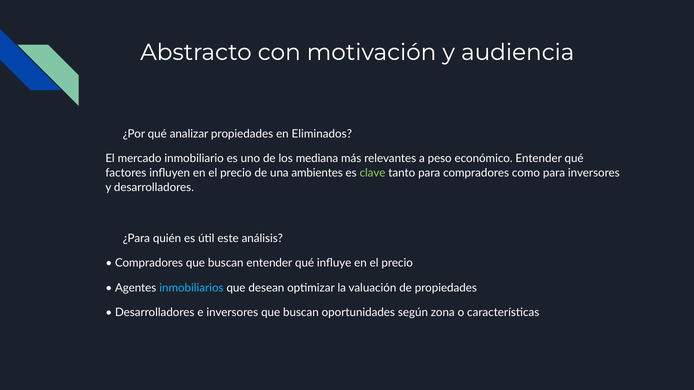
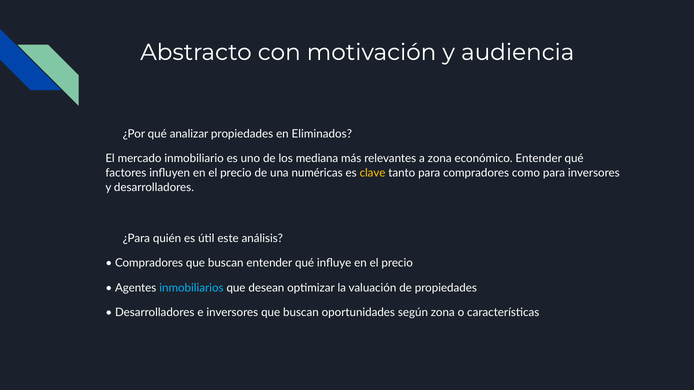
a peso: peso -> zona (440, 159)
ambientes: ambientes -> numéricas (317, 173)
clave colour: light green -> yellow (373, 173)
